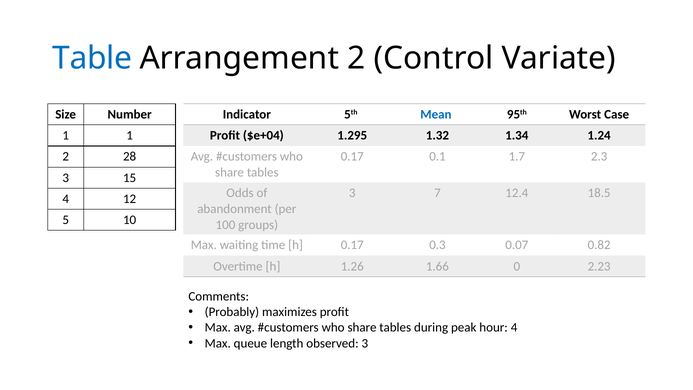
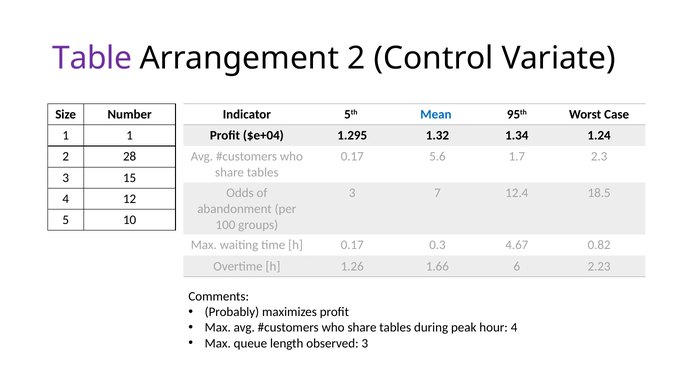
Table colour: blue -> purple (92, 58)
0.1: 0.1 -> 5.6 (437, 157)
0.07: 0.07 -> 4.67 (517, 245)
0: 0 -> 6 (517, 266)
